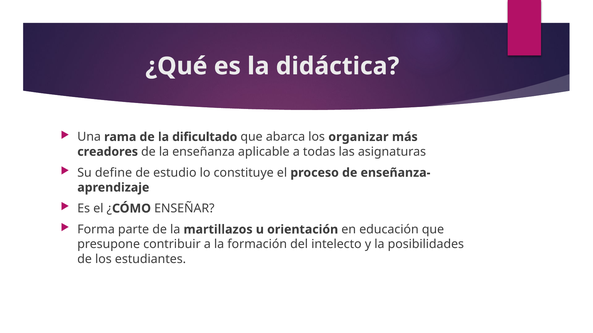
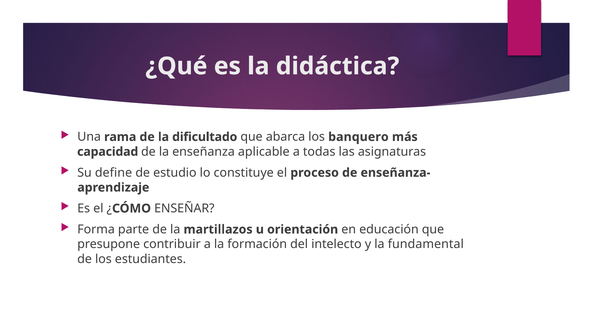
organizar: organizar -> banquero (358, 137)
creadores: creadores -> capacidad (108, 152)
posibilidades: posibilidades -> fundamental (426, 245)
